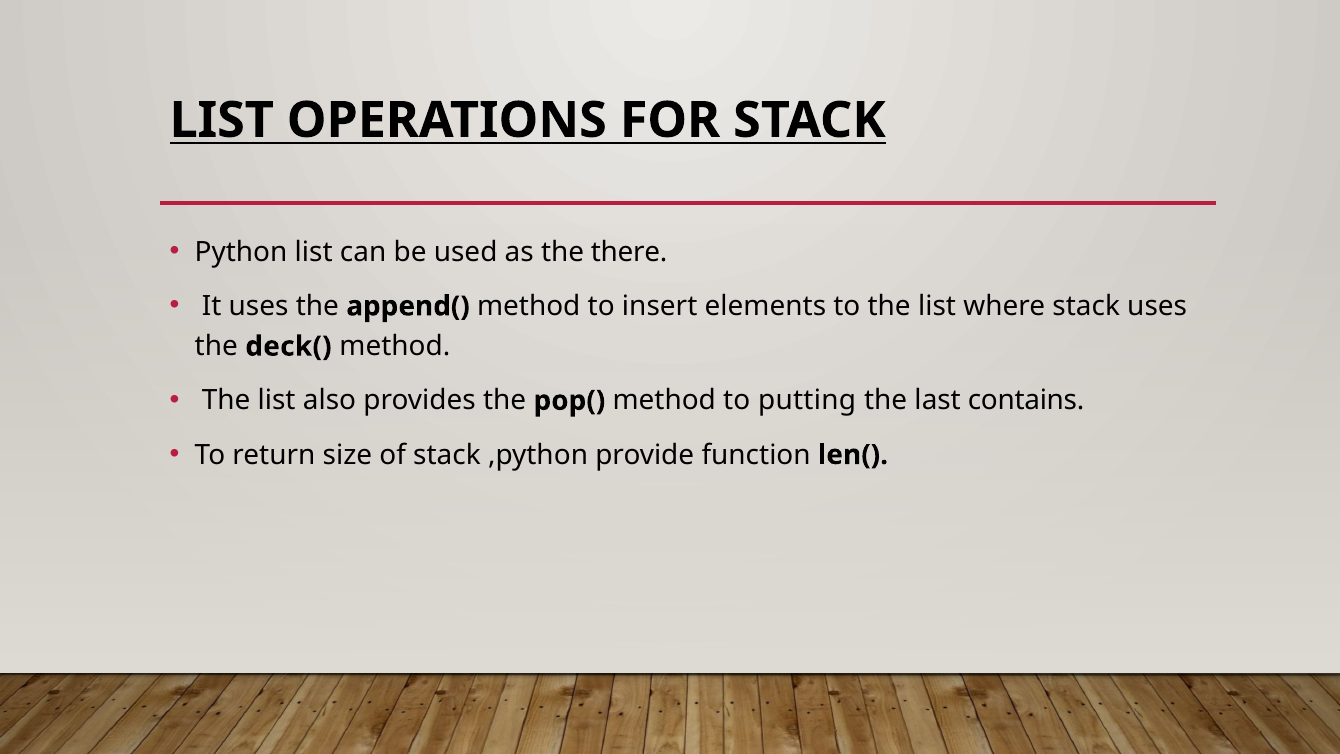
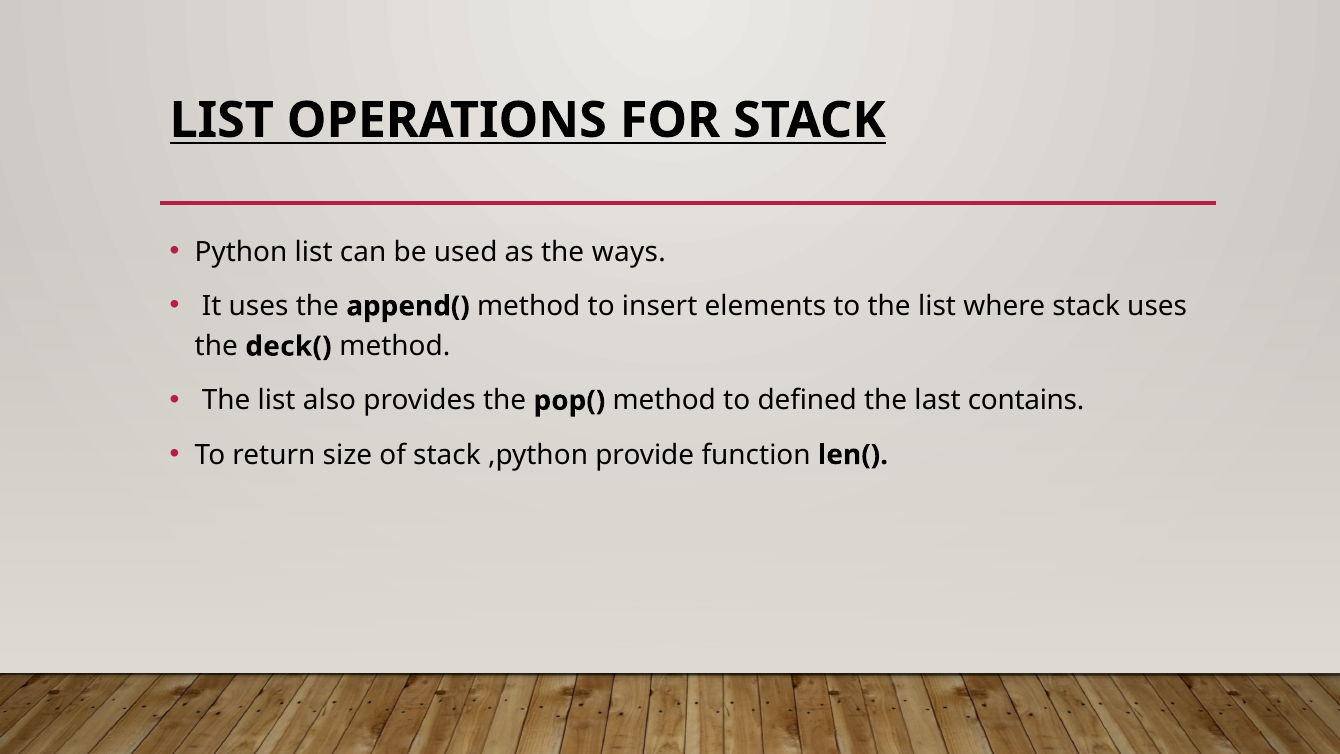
there: there -> ways (629, 252)
putting: putting -> defined (807, 400)
